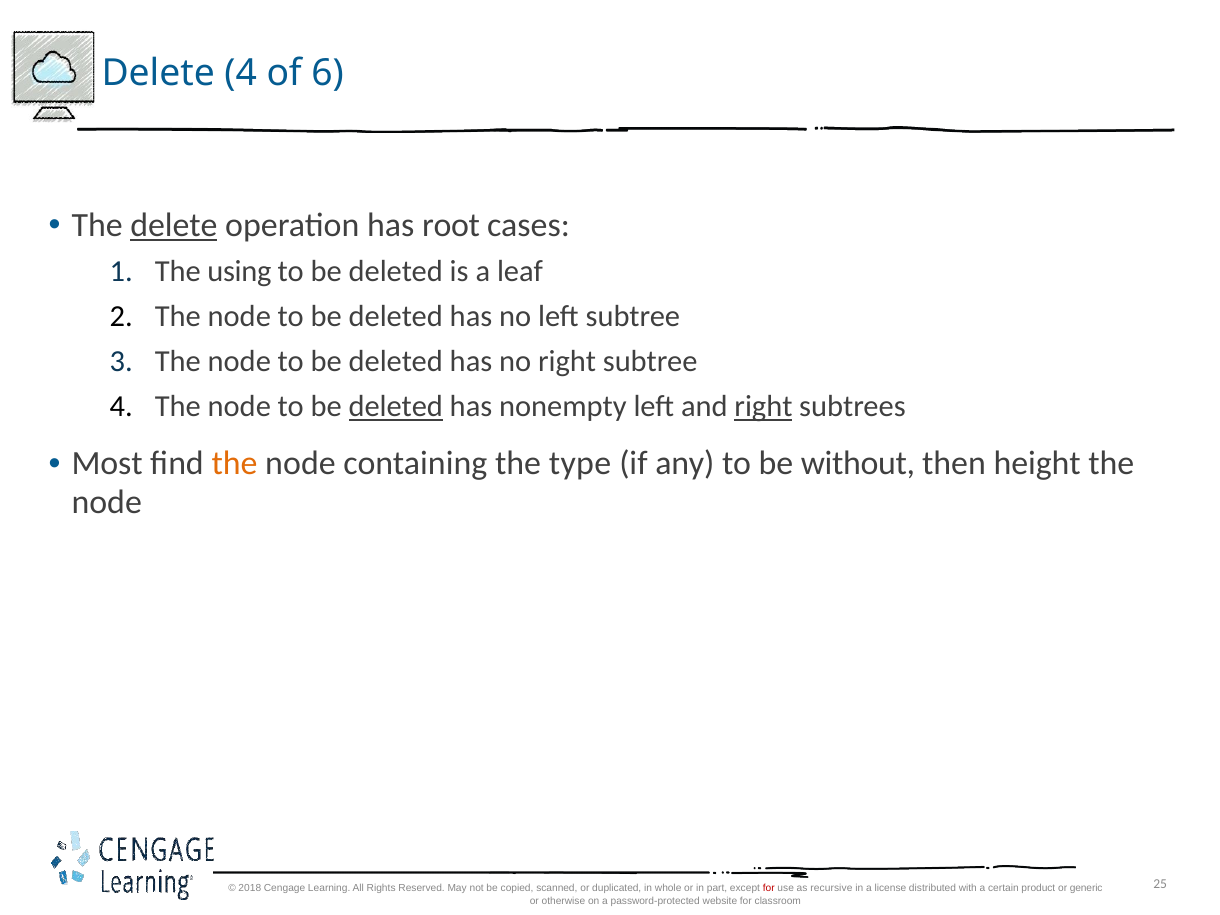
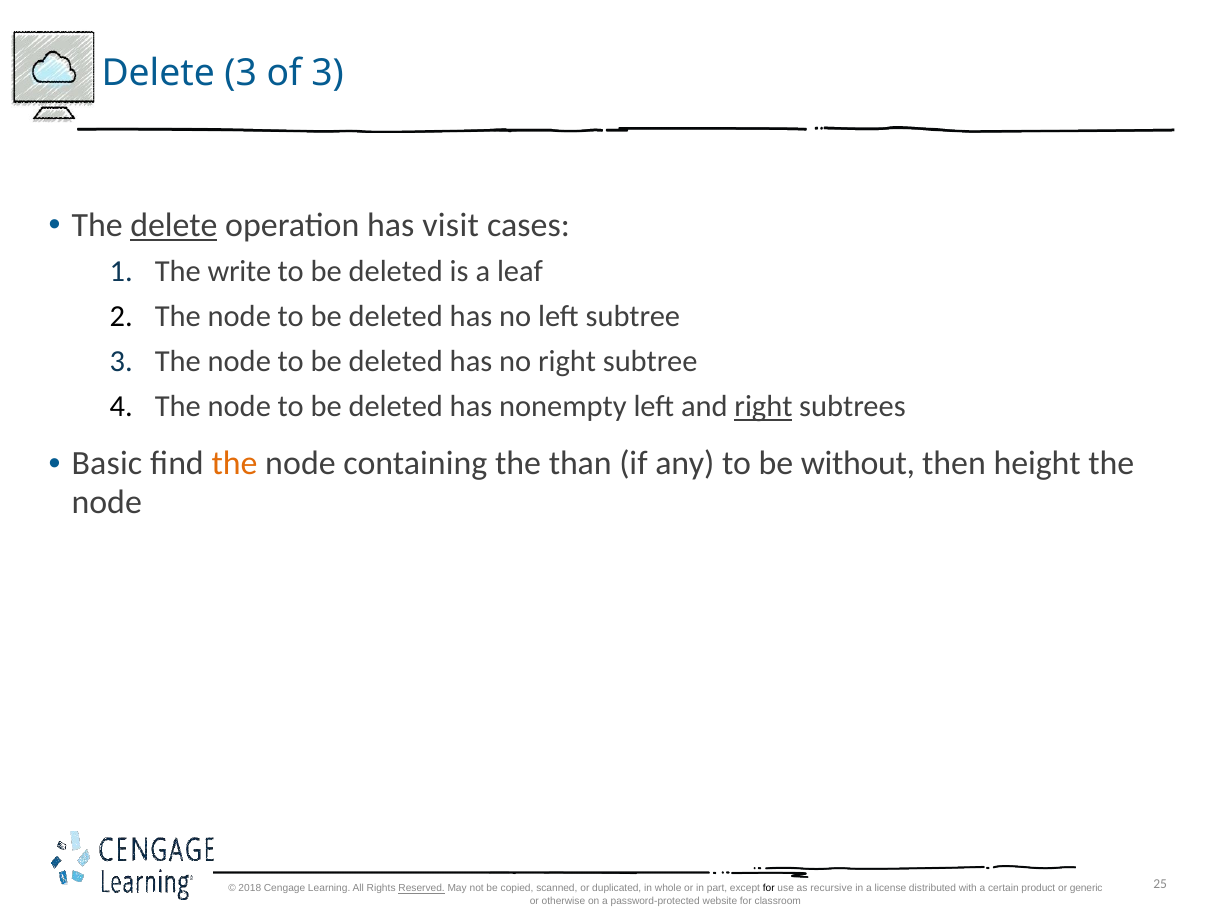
Delete 4: 4 -> 3 (241, 73)
of 6: 6 -> 3 (328, 73)
root: root -> visit (451, 225)
using: using -> write (239, 272)
deleted underline: present -> none (396, 407)
Most: Most -> Basic (107, 464)
type: type -> than (580, 464)
Reserved underline: none -> present (422, 889)
for colour: red -> black (769, 889)
